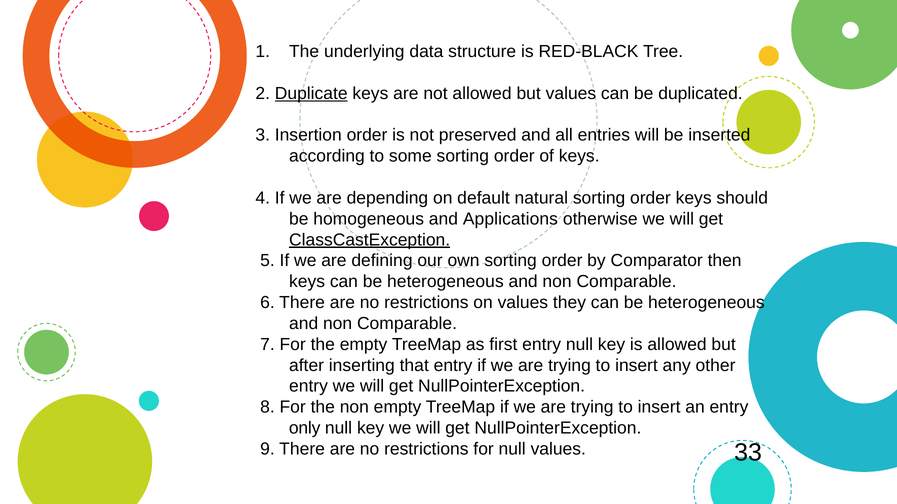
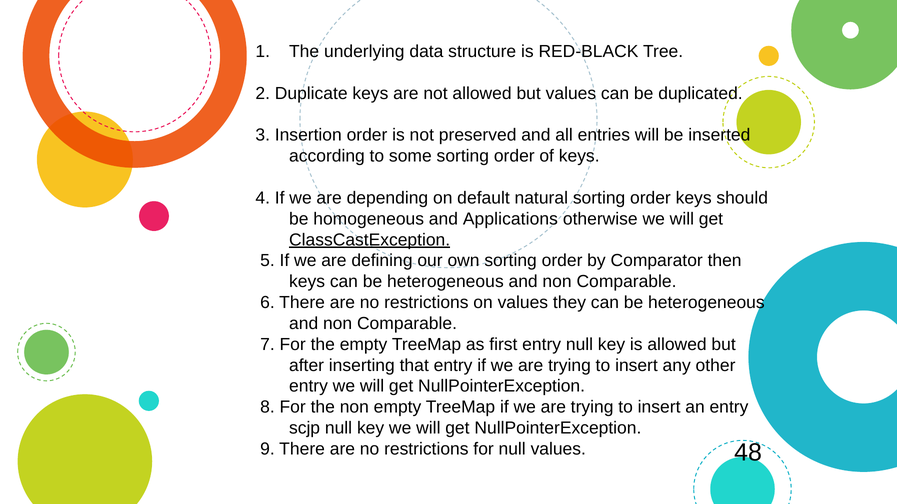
Duplicate underline: present -> none (311, 93)
only: only -> scjp (305, 429)
33: 33 -> 48 (748, 453)
